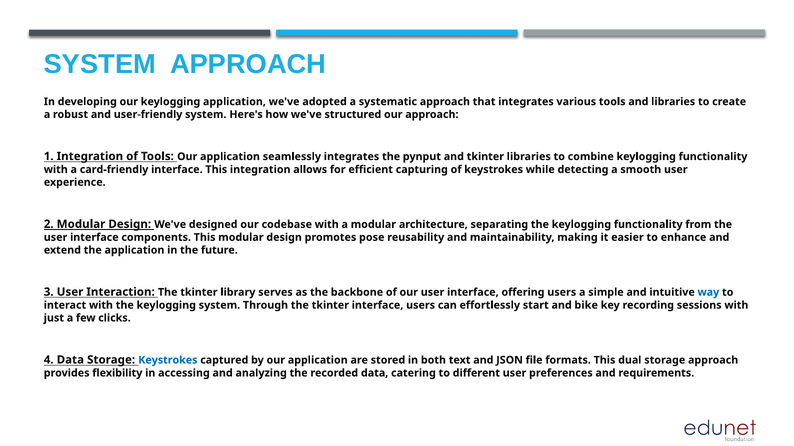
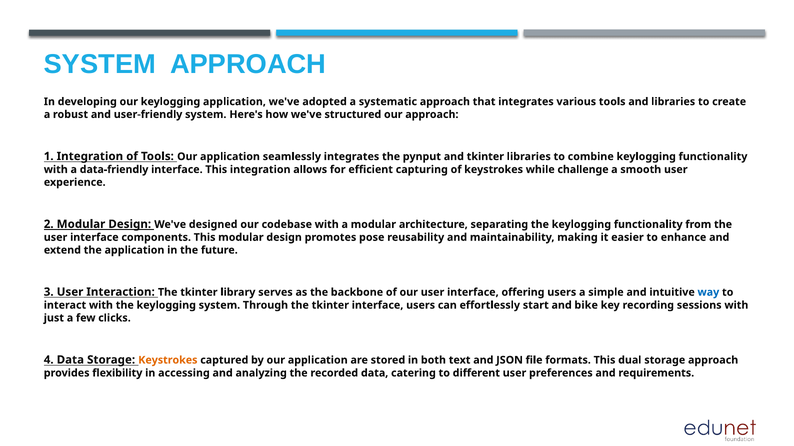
card-friendly: card-friendly -> data-friendly (114, 170)
detecting: detecting -> challenge (583, 170)
Keystrokes colour: blue -> orange (168, 361)
